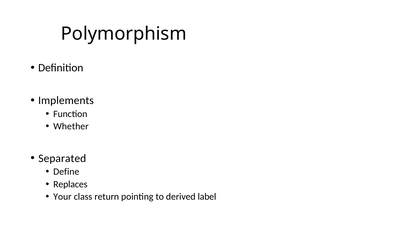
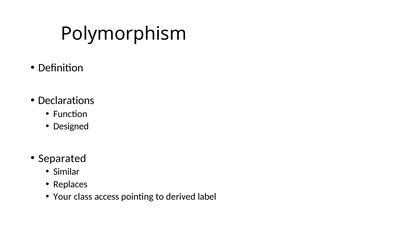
Implements: Implements -> Declarations (66, 101)
Whether: Whether -> Designed (71, 126)
Define: Define -> Similar (66, 172)
return: return -> access (107, 197)
